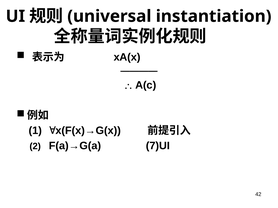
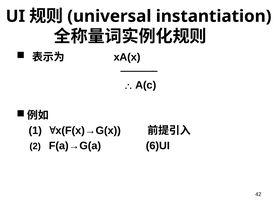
7)UI: 7)UI -> 6)UI (158, 146)
